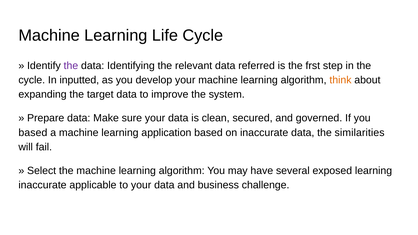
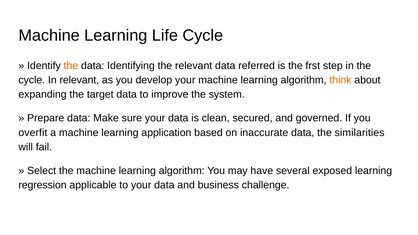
the colour: purple -> orange (71, 66)
In inputted: inputted -> relevant (79, 80)
based: based -> overfit (33, 133)
inaccurate: inaccurate -> regression (43, 185)
